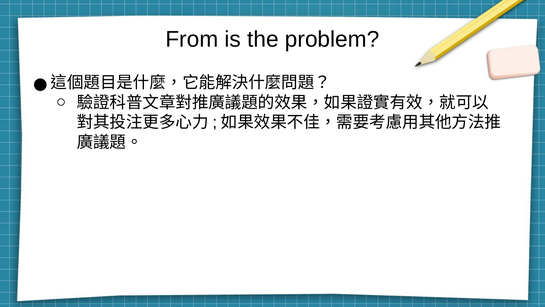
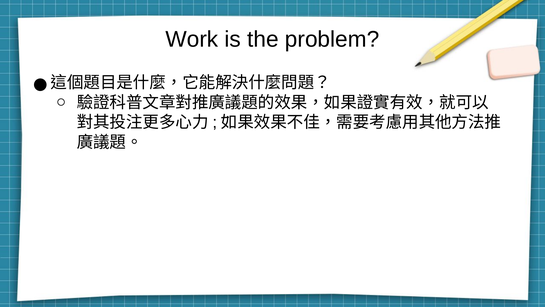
From: From -> Work (192, 39)
